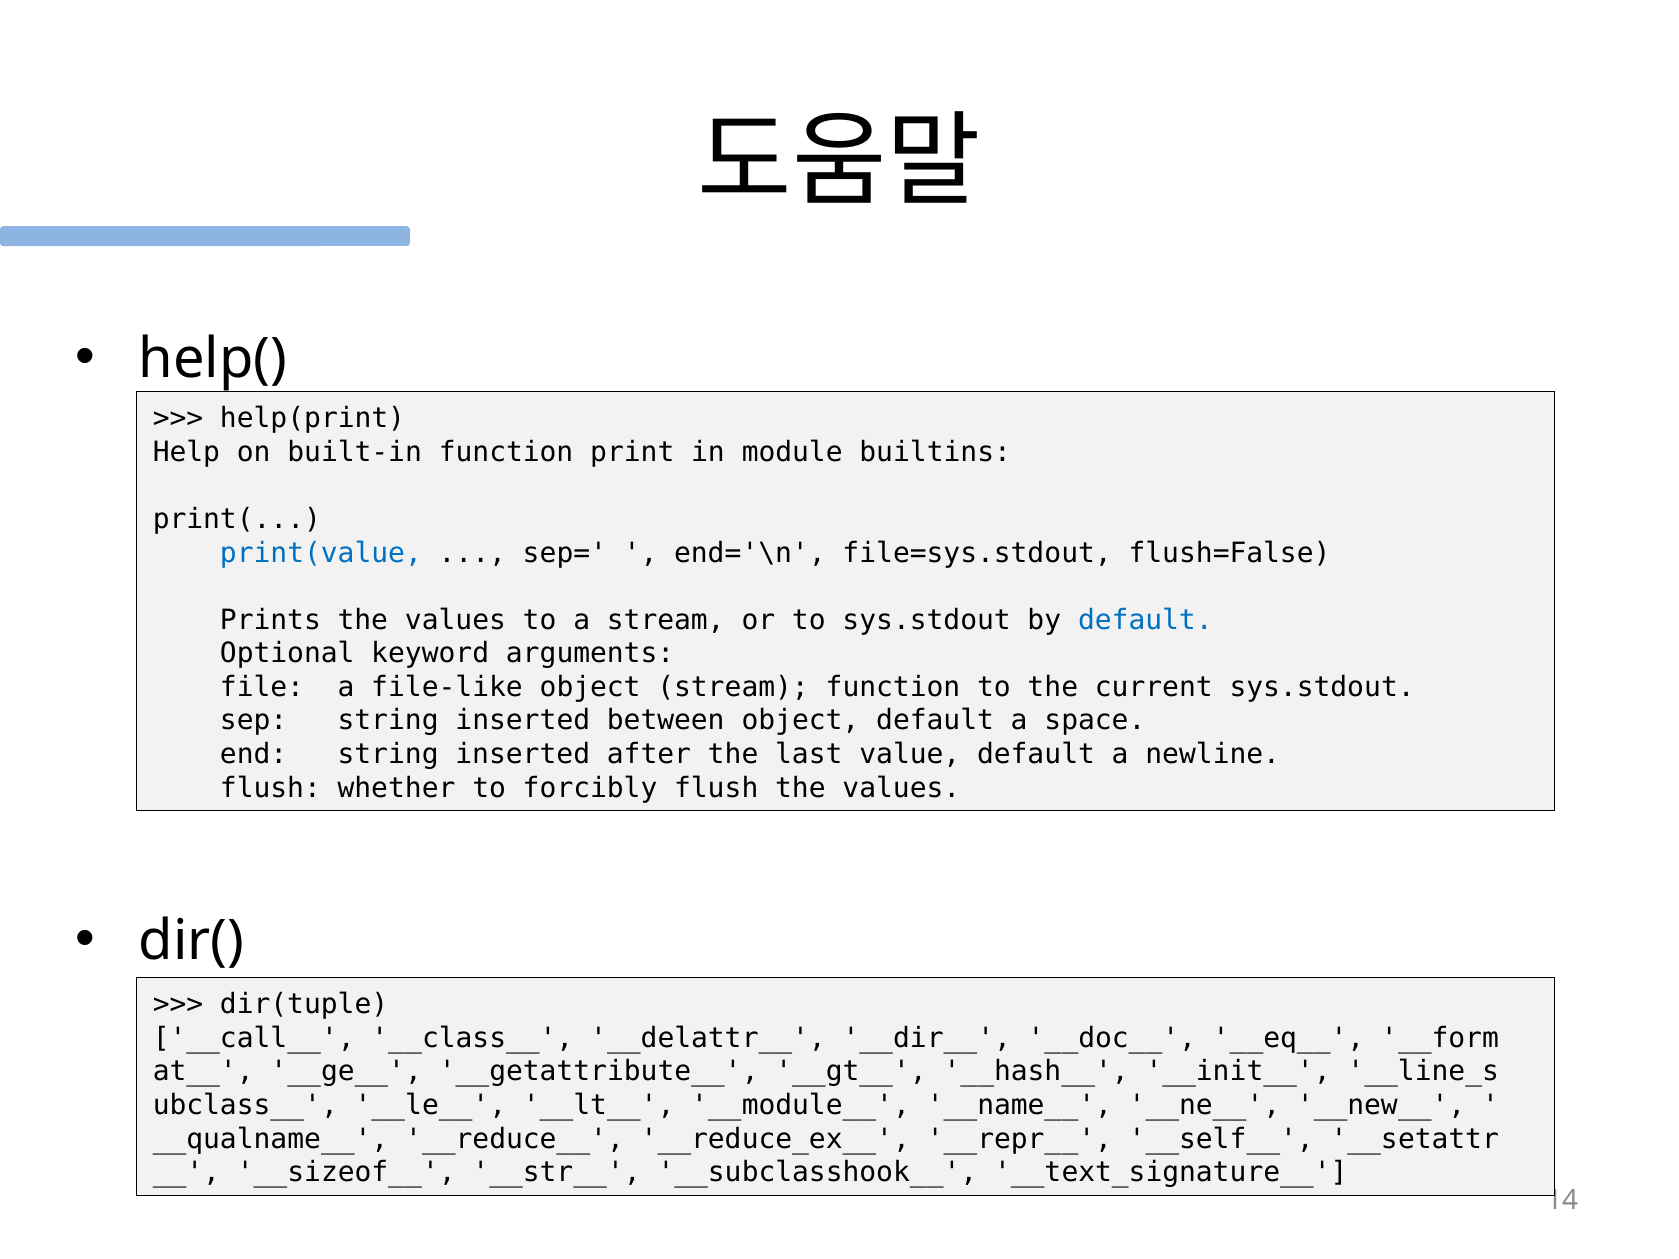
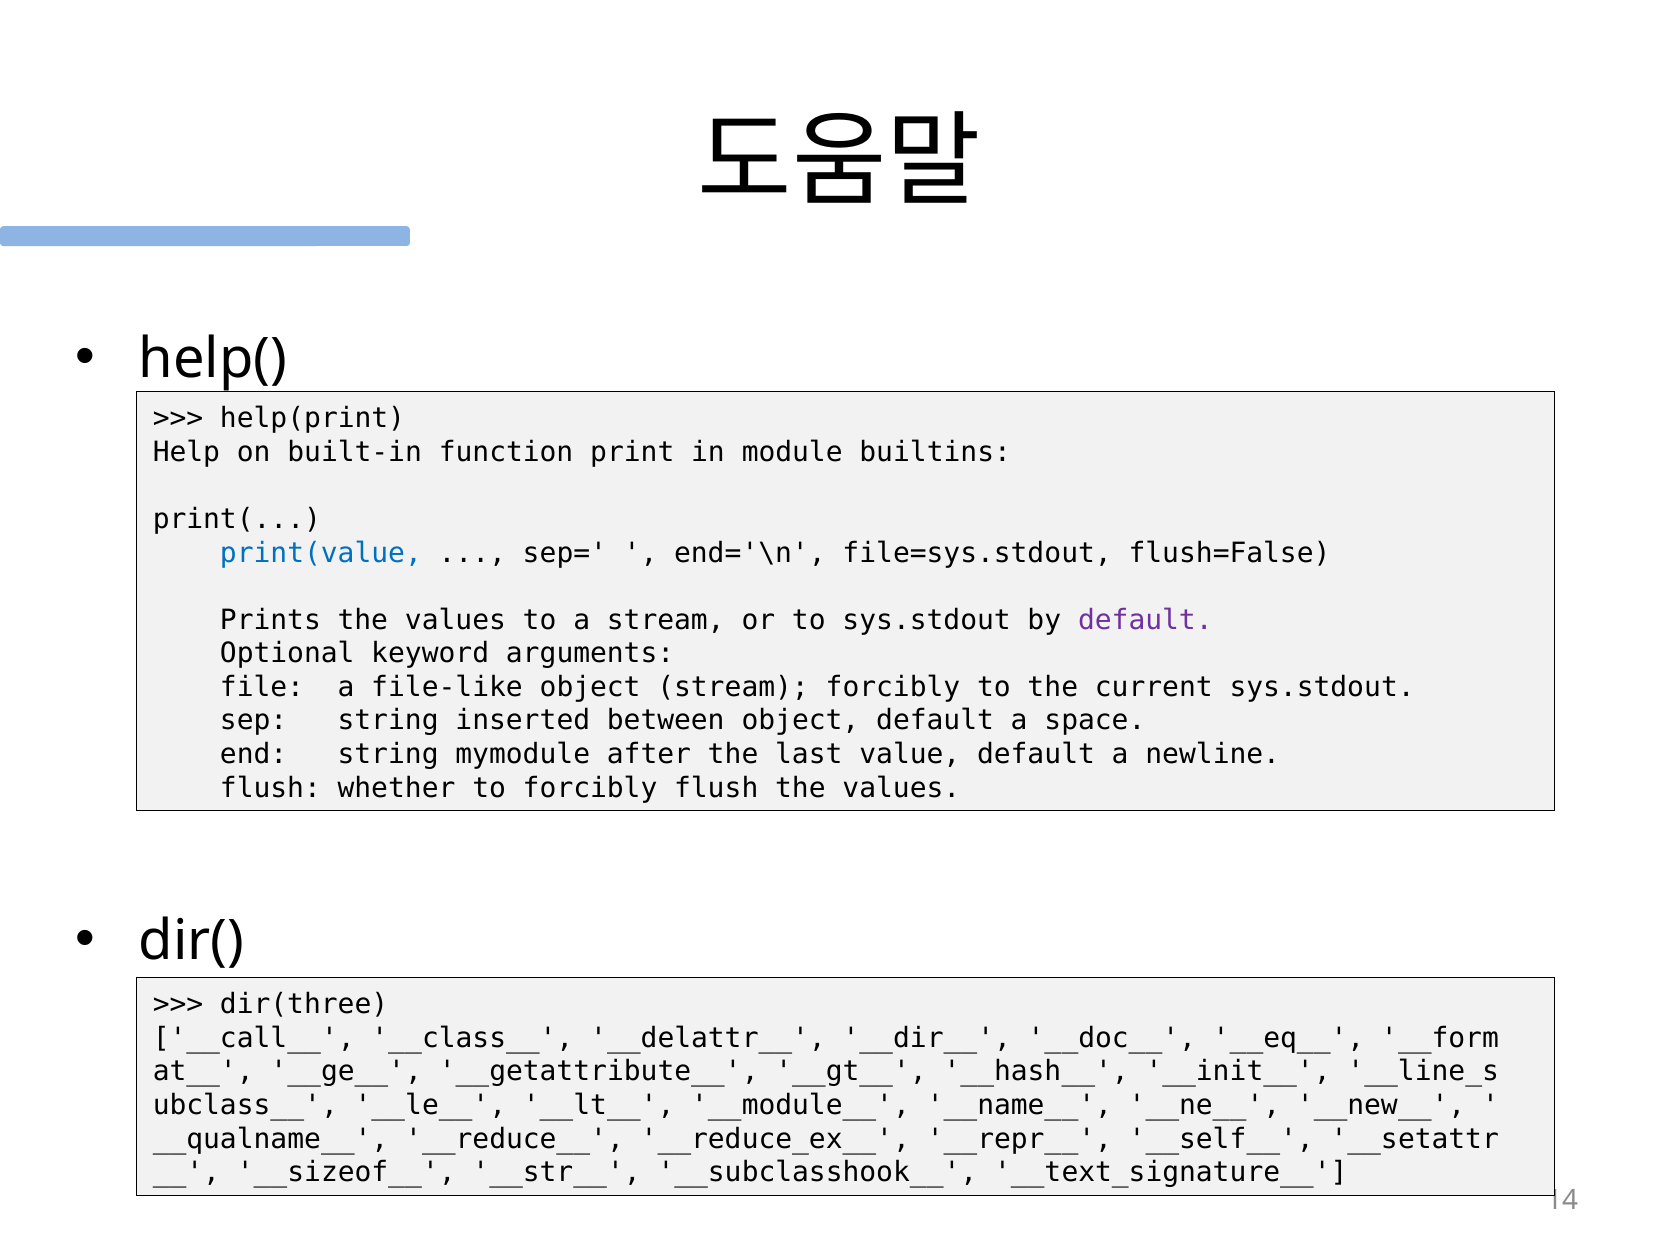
default colour: blue -> purple (1145, 620)
stream function: function -> forcibly (893, 687)
end string inserted: inserted -> mymodule (523, 754)
dir(tuple: dir(tuple -> dir(three (304, 1005)
